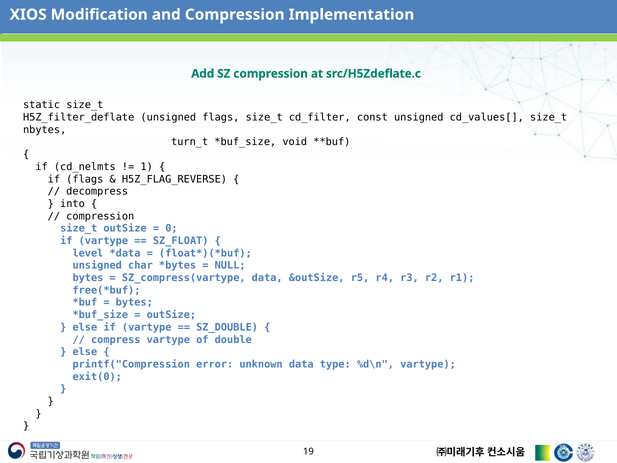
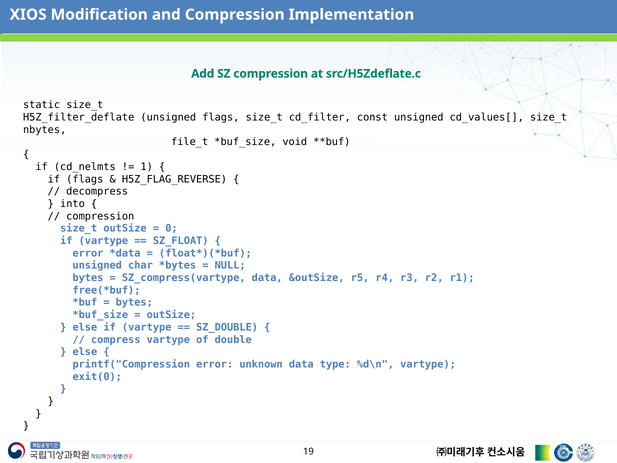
turn_t: turn_t -> file_t (190, 142)
level: level -> error (88, 253)
